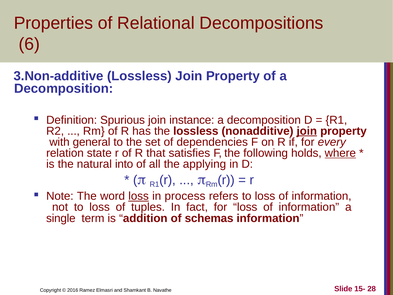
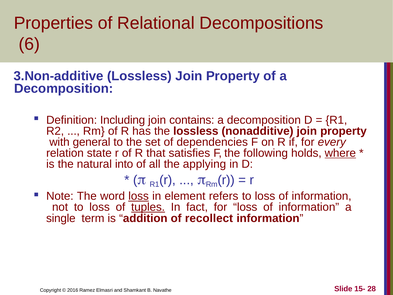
Spurious: Spurious -> Including (123, 120)
instance: instance -> contains (192, 120)
join underline: present -> none (307, 131)
process: process -> element (185, 196)
tuples underline: none -> present (148, 207)
schemas: schemas -> recollect (209, 218)
